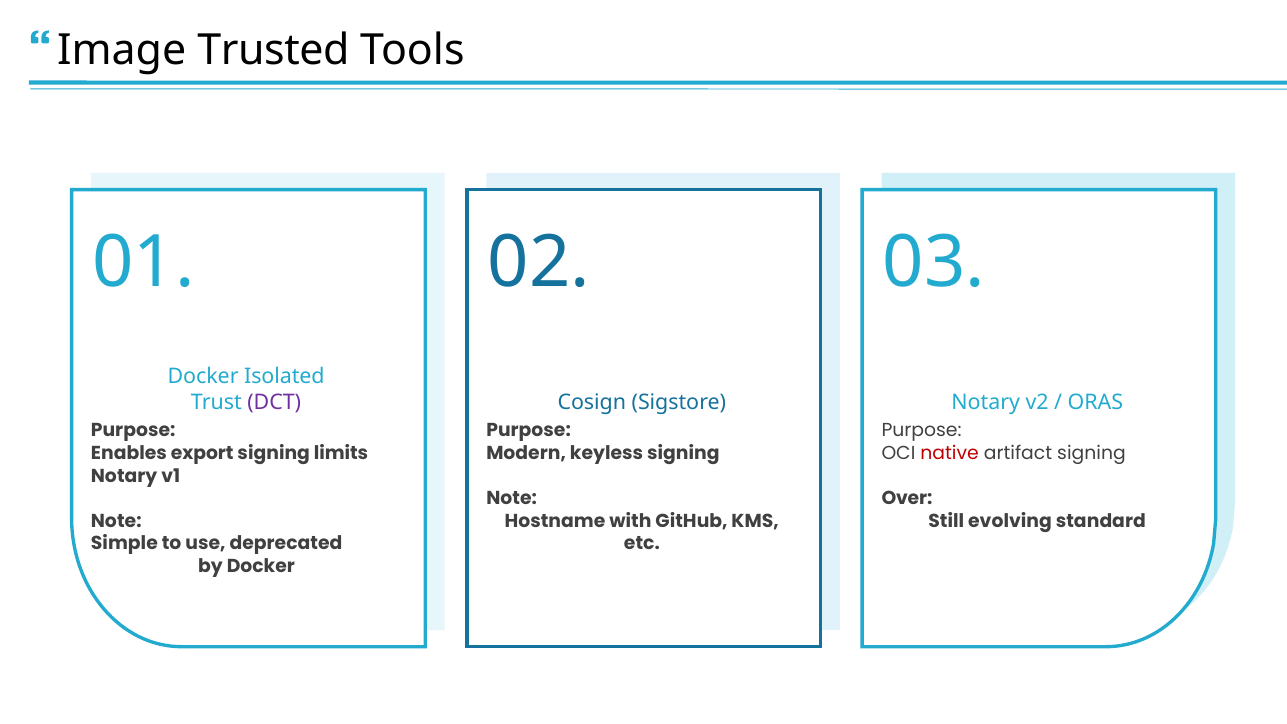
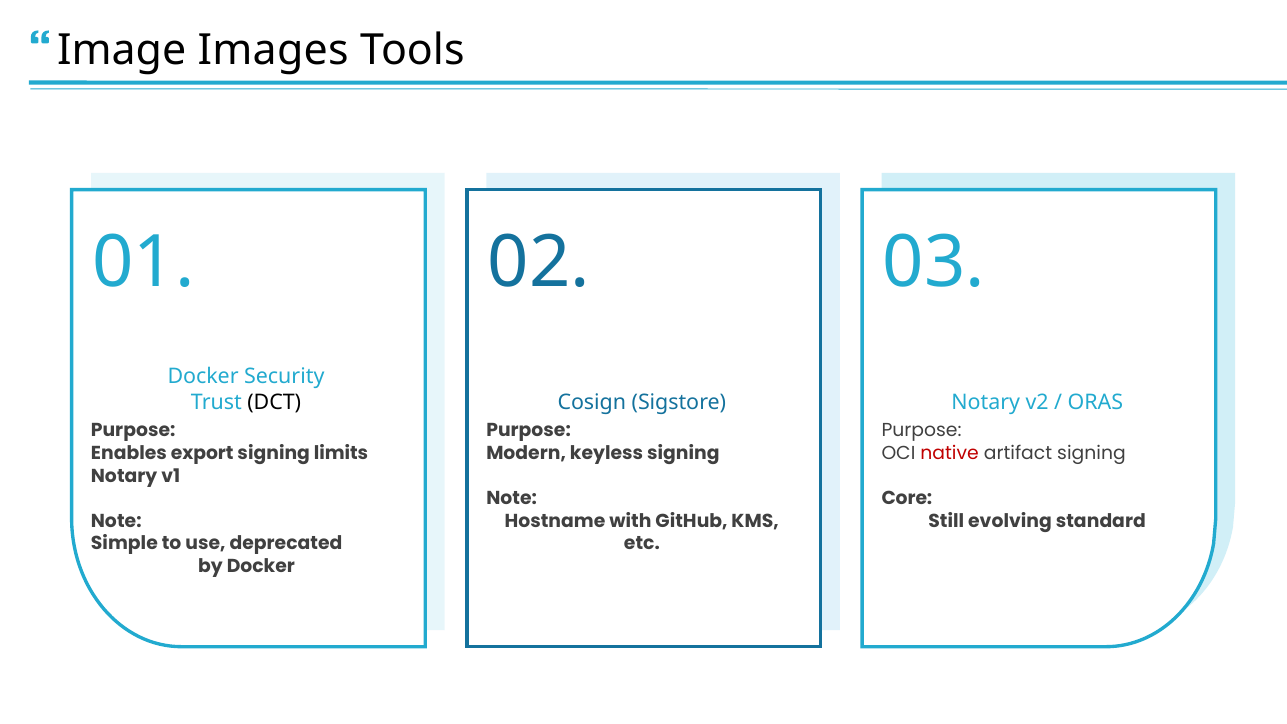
Trusted: Trusted -> Images (273, 50)
Isolated: Isolated -> Security (284, 376)
DCT colour: purple -> black (274, 402)
Over: Over -> Core (907, 498)
